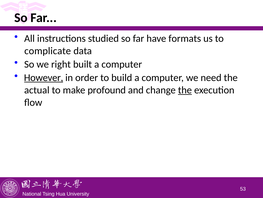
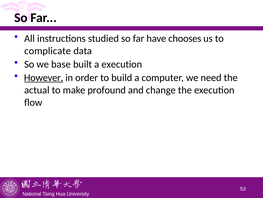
formats: formats -> chooses (185, 38)
right: right -> base (61, 64)
built a computer: computer -> execution (122, 64)
the underline: present -> none (185, 90)
